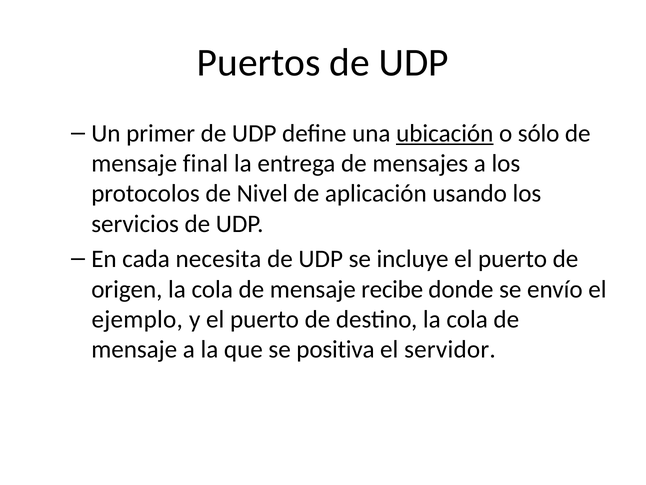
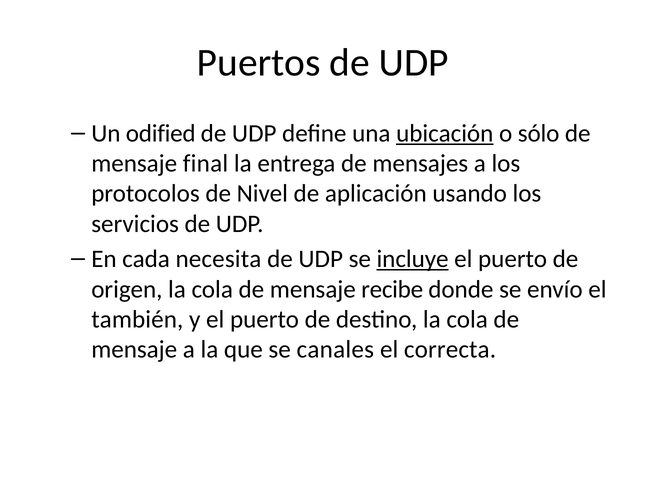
primer: primer -> odified (161, 133)
incluye underline: none -> present (413, 259)
ejemplo: ejemplo -> también (137, 319)
positiva: positiva -> canales (335, 349)
servidor: servidor -> correcta (450, 349)
